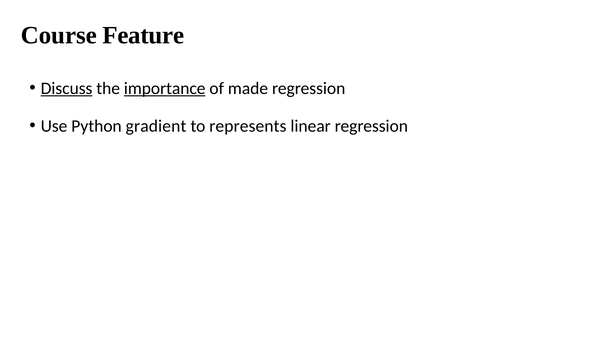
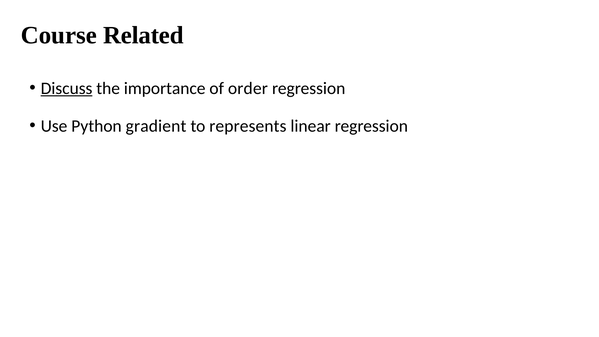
Feature: Feature -> Related (143, 35)
importance underline: present -> none (165, 88)
made: made -> order (248, 88)
